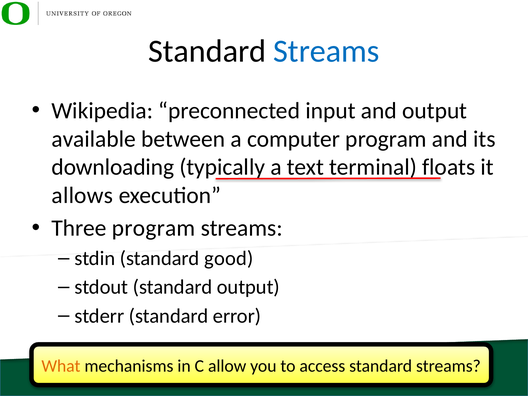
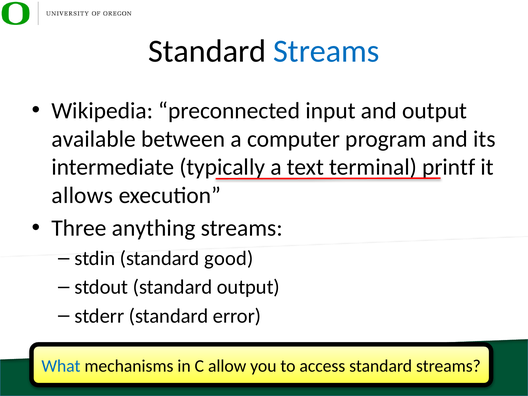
downloading: downloading -> intermediate (113, 167)
floats: floats -> printf (449, 167)
Three program: program -> anything (154, 228)
What colour: orange -> blue (61, 366)
